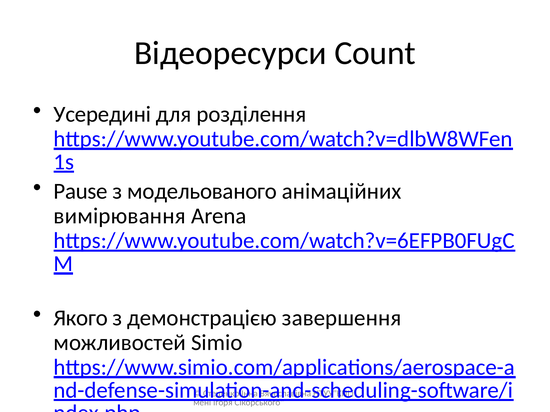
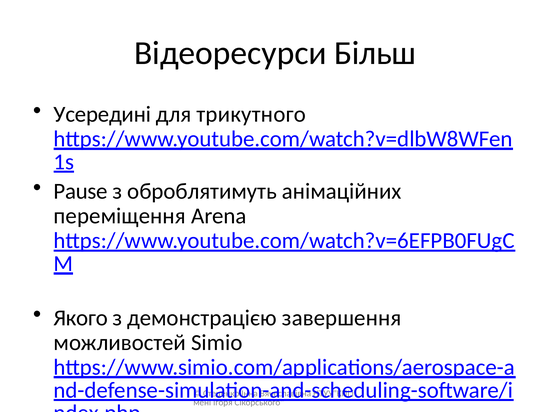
Count: Count -> Більш (375, 53)
розділення: розділення -> трикутного (251, 114)
модельованого: модельованого -> оброблятимуть (202, 192)
вимірювання: вимірювання -> переміщення (120, 216)
